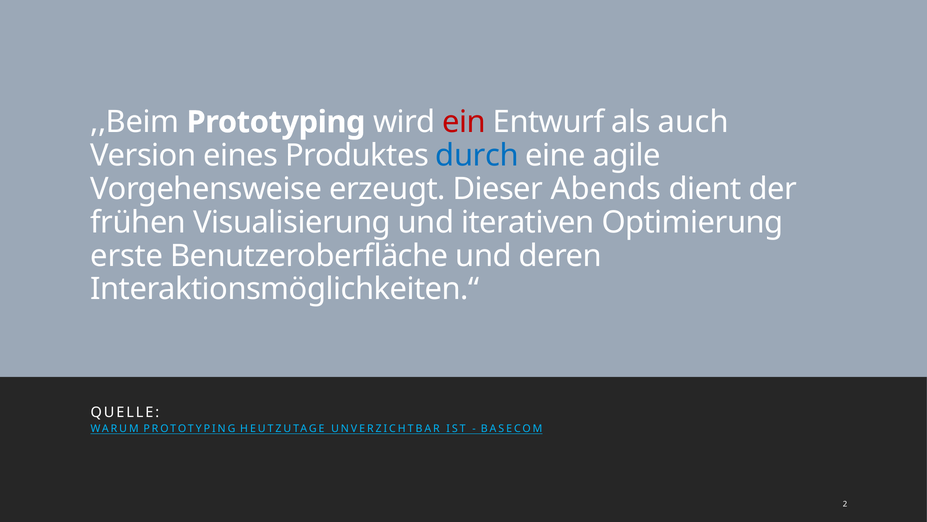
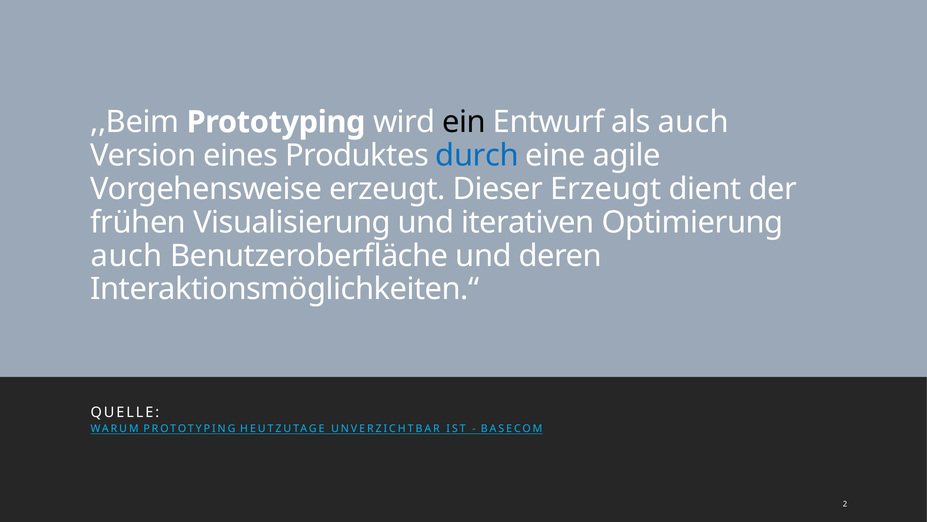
ein colour: red -> black (464, 122)
Dieser Abends: Abends -> Erzeugt (606, 189)
erste: erste -> auch (127, 256)
